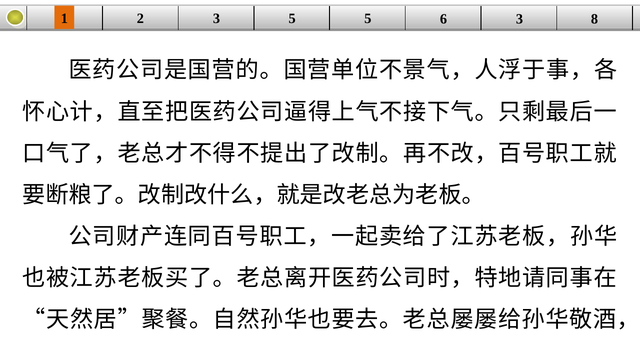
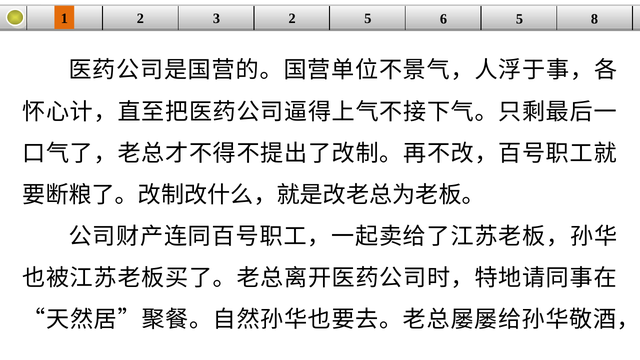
3 5: 5 -> 2 (292, 19)
6 3: 3 -> 5 (519, 19)
